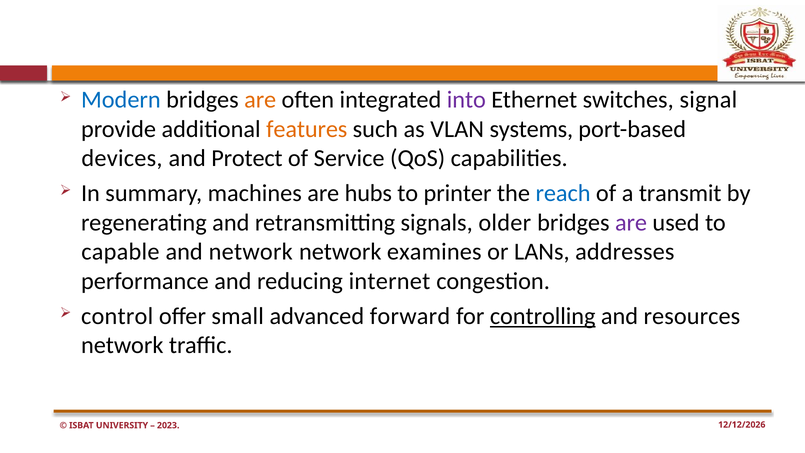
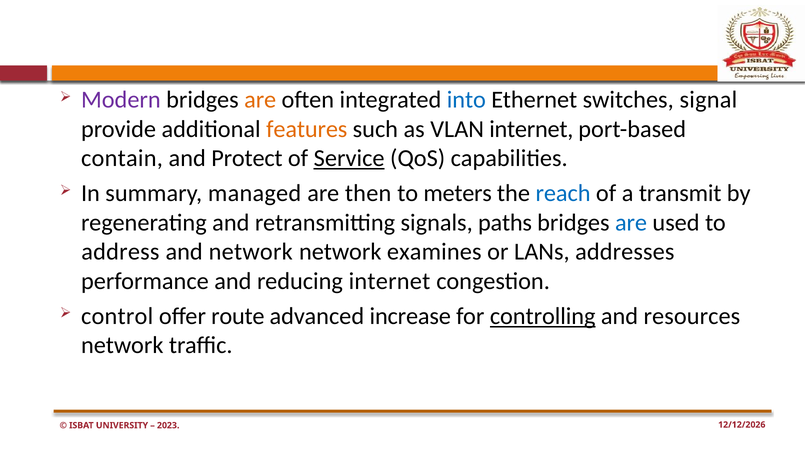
Modern colour: blue -> purple (121, 100)
into colour: purple -> blue (466, 100)
VLAN systems: systems -> internet (531, 129)
devices: devices -> contain (122, 158)
Service underline: none -> present (349, 158)
machines: machines -> managed (255, 193)
hubs: hubs -> then (368, 193)
printer: printer -> meters (458, 193)
older: older -> paths (505, 223)
are colour: purple -> blue (631, 223)
capable: capable -> address (120, 252)
small: small -> route (238, 316)
forward: forward -> increase (410, 316)
